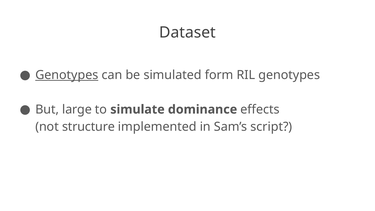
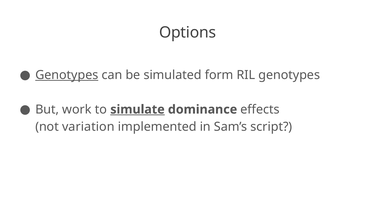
Dataset: Dataset -> Options (188, 32)
large: large -> work (77, 109)
simulate underline: none -> present (137, 109)
structure: structure -> variation (88, 127)
